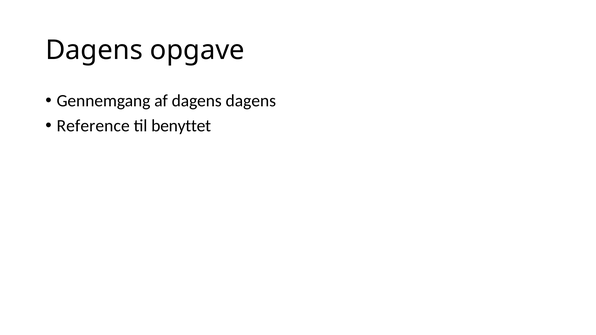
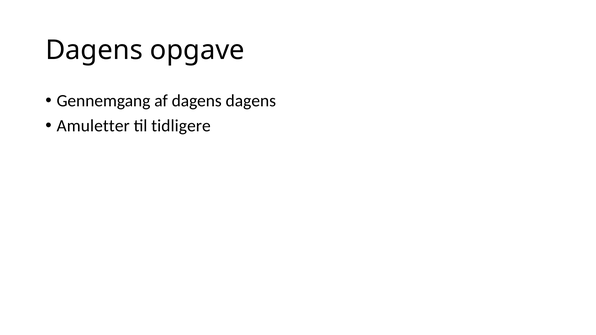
Reference: Reference -> Amuletter (93, 126)
benyttet: benyttet -> tidligere (181, 126)
